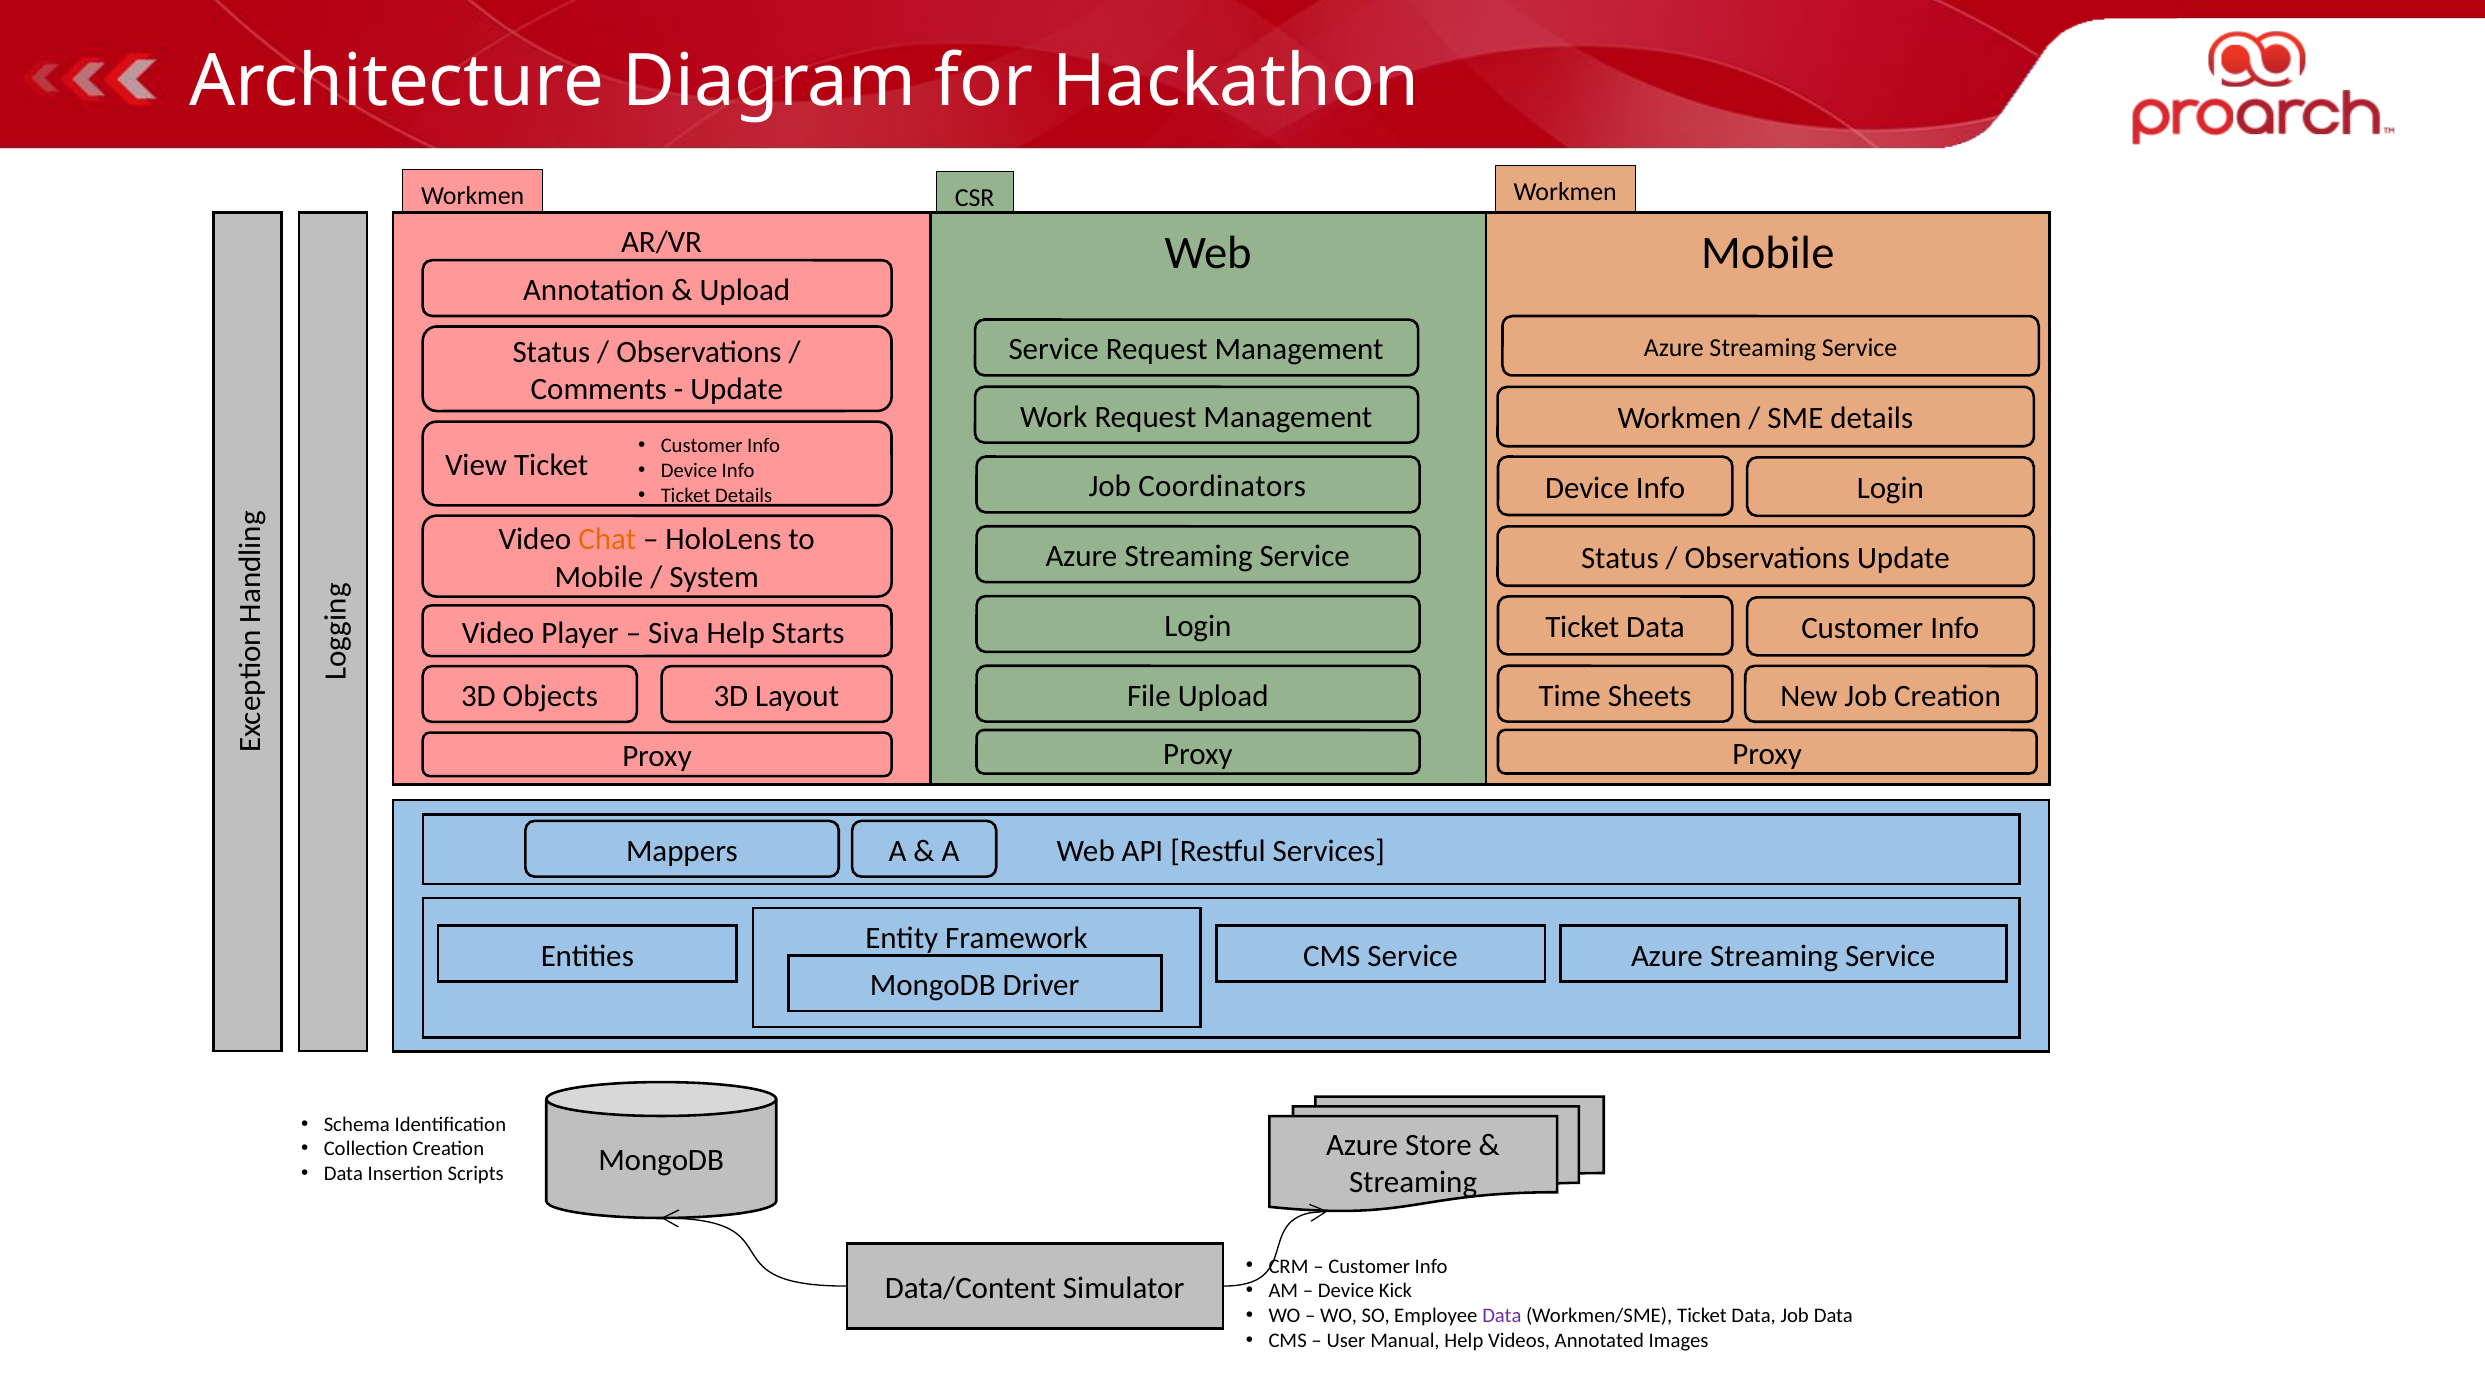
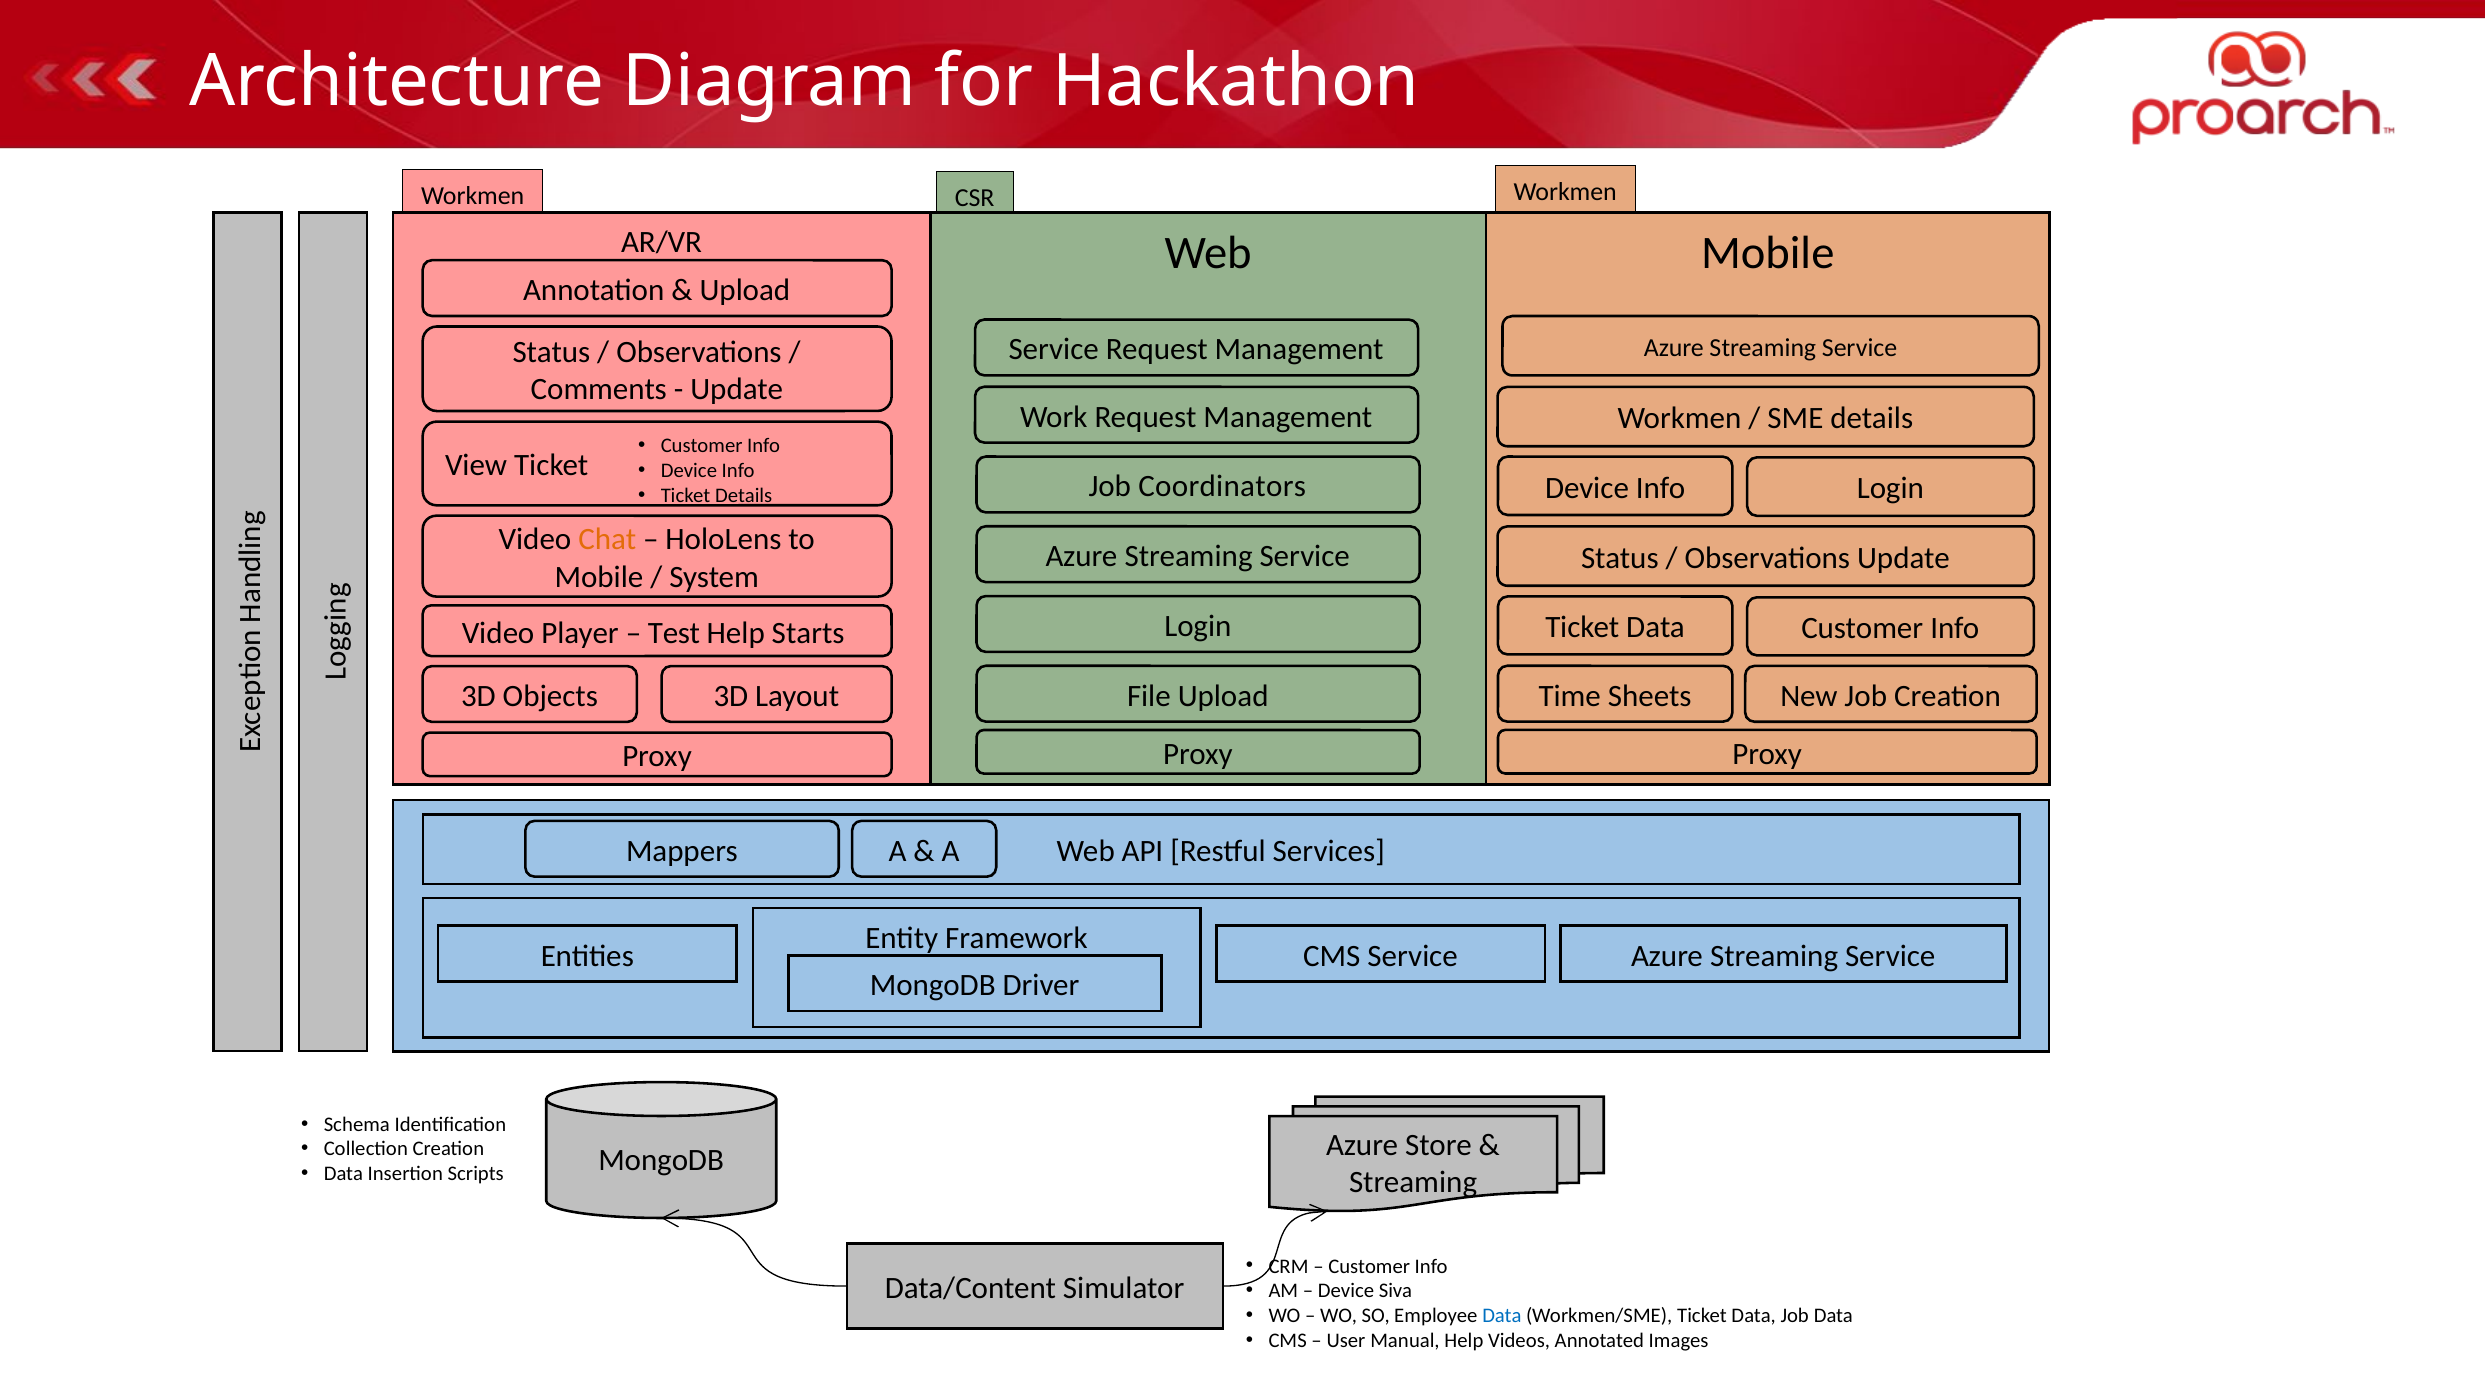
Siva: Siva -> Test (674, 633)
Kick: Kick -> Siva (1396, 1291)
Data colour: purple -> blue (1502, 1316)
